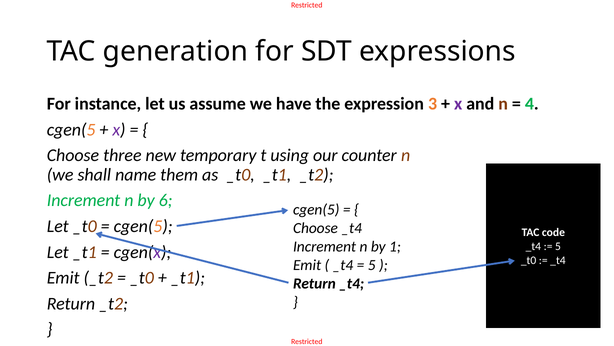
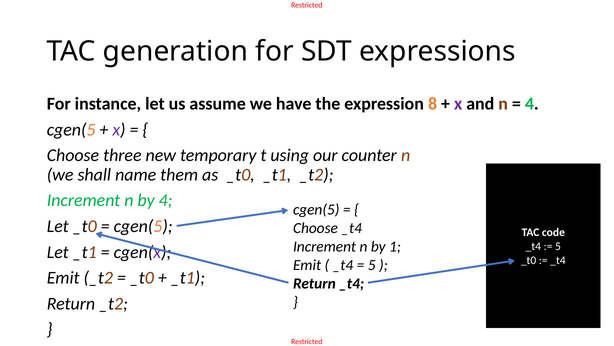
3: 3 -> 8 (433, 104)
by 6: 6 -> 4 (166, 200)
